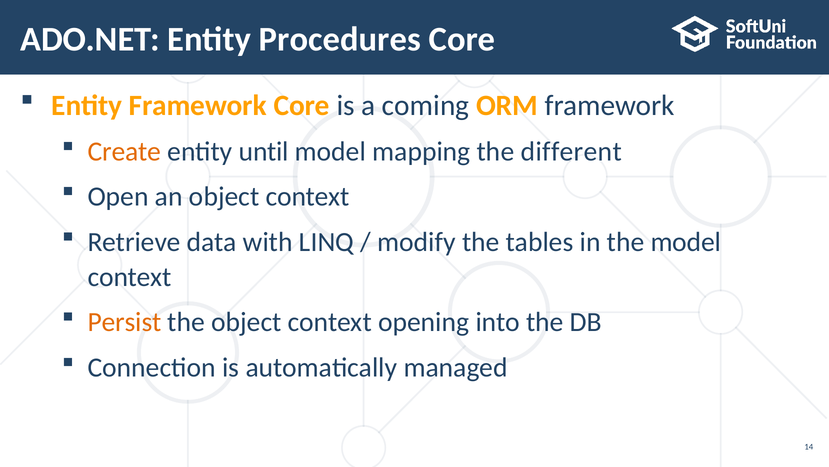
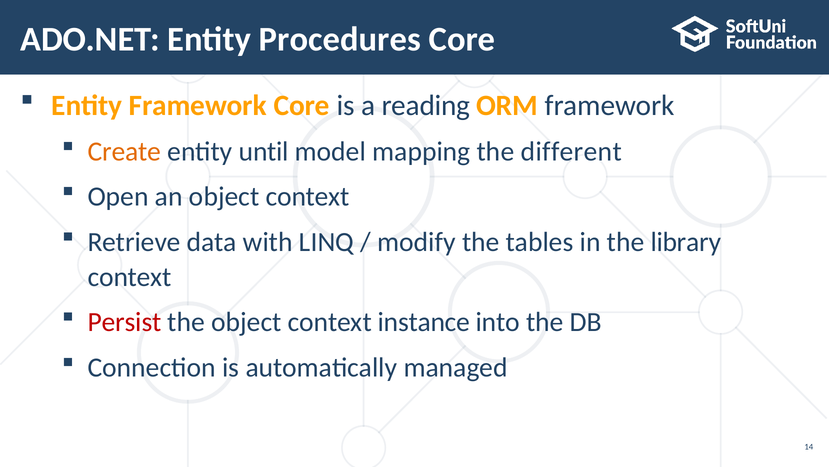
coming: coming -> reading (426, 105)
the model: model -> library (686, 242)
Persist colour: orange -> red (125, 322)
opening: opening -> instance (424, 322)
